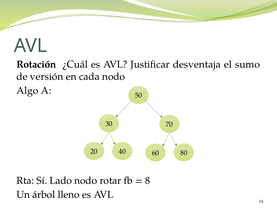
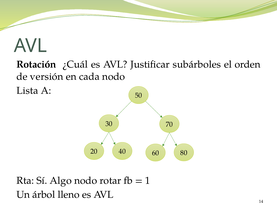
desventaja: desventaja -> subárboles (197, 64)
sumo: sumo -> orden (248, 64)
Algo: Algo -> Lista (27, 90)
Lado: Lado -> Algo (61, 180)
8: 8 -> 1 (148, 180)
